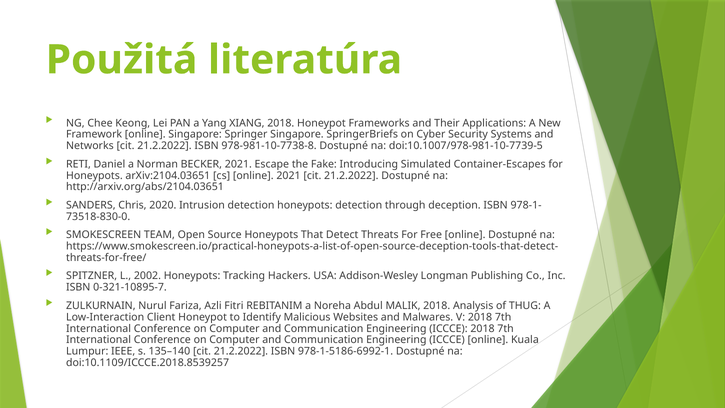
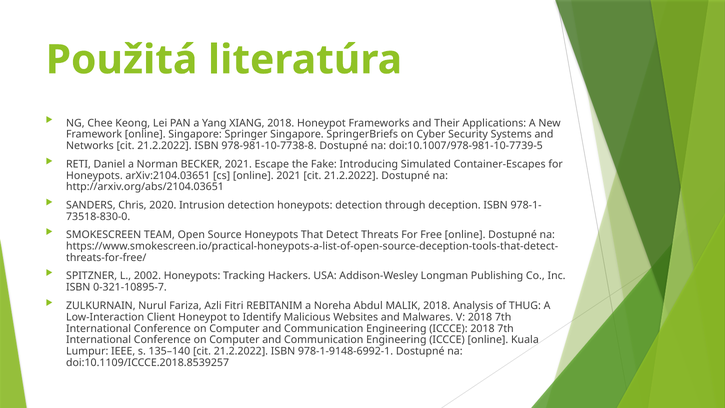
978-1-5186-6992-1: 978-1-5186-6992-1 -> 978-1-9148-6992-1 (346, 351)
